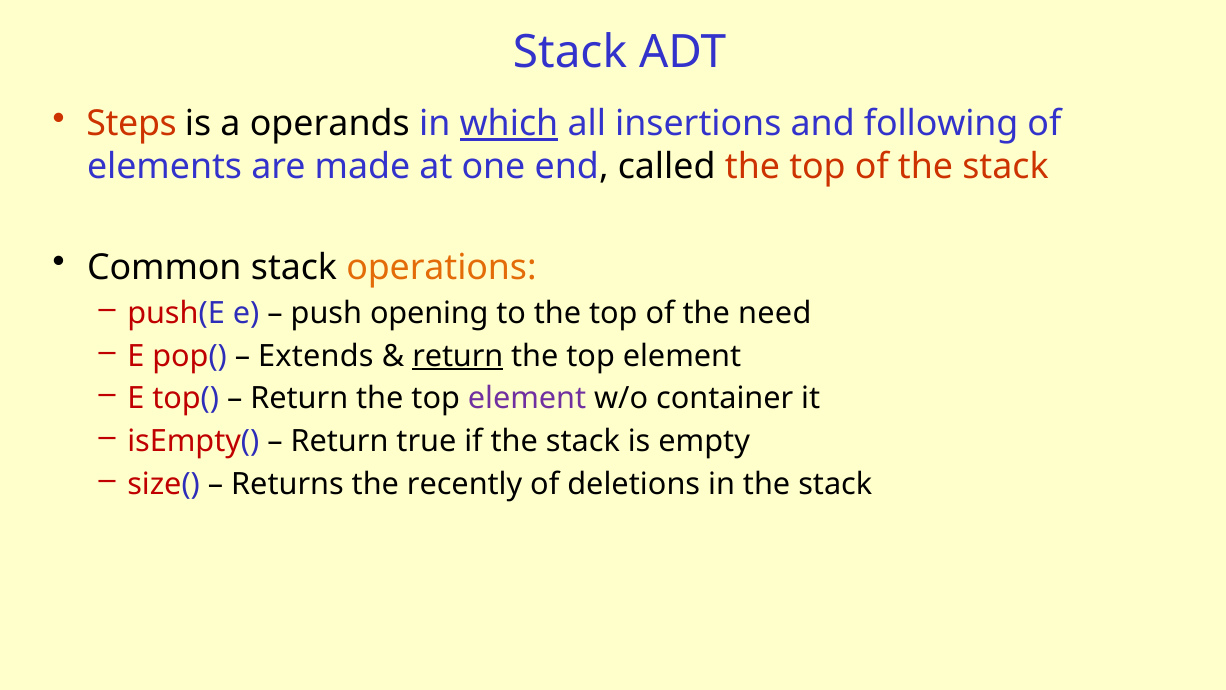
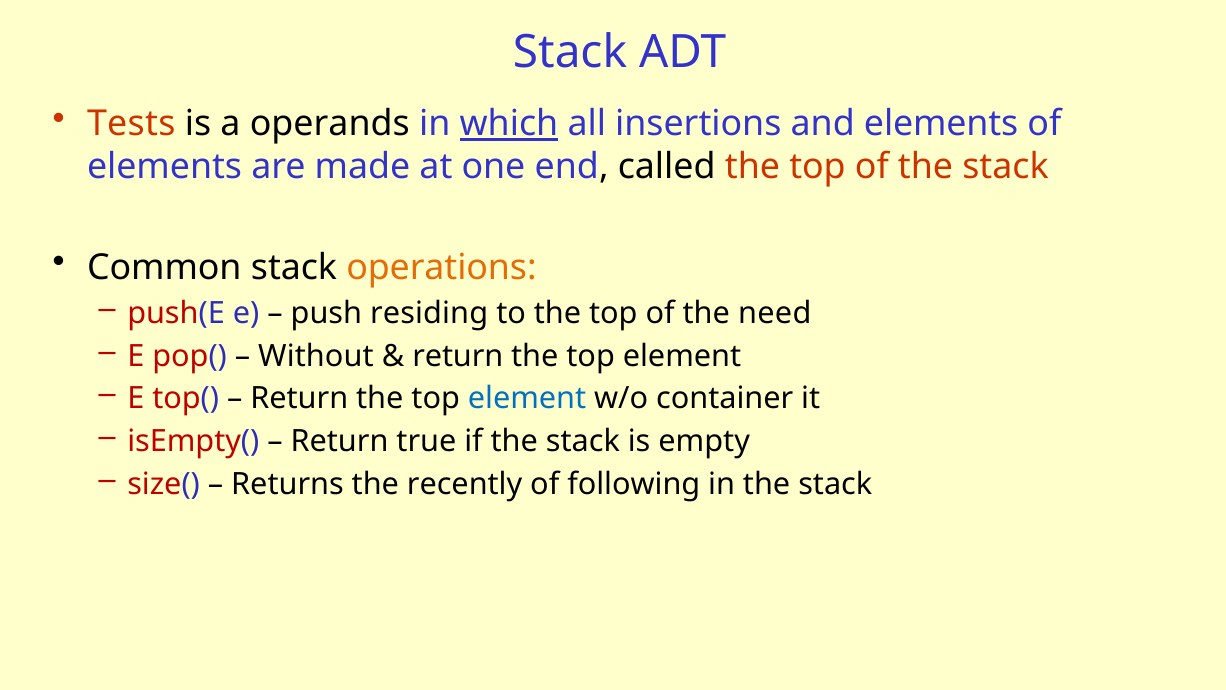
Steps: Steps -> Tests (131, 124)
and following: following -> elements (941, 124)
opening: opening -> residing (429, 313)
Extends: Extends -> Without (316, 356)
return underline: present -> none (458, 356)
element colour: purple -> blue (527, 399)
deletions: deletions -> following (634, 484)
